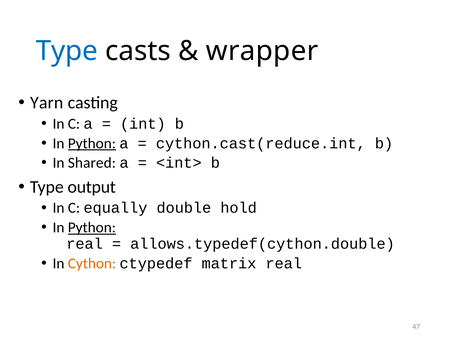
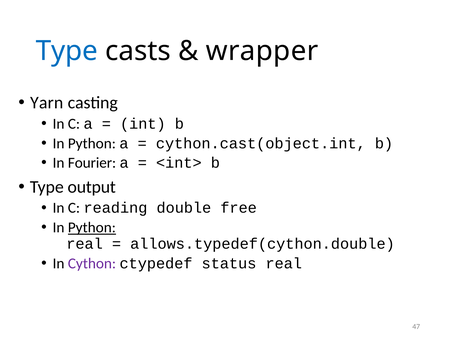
Python underline: present -> none (92, 143)
cython.cast(reduce.int: cython.cast(reduce.int -> cython.cast(object.int (261, 143)
Shared: Shared -> Fourier (92, 163)
equally: equally -> reading (115, 208)
hold: hold -> free (239, 208)
Cython colour: orange -> purple (92, 264)
matrix: matrix -> status (229, 264)
